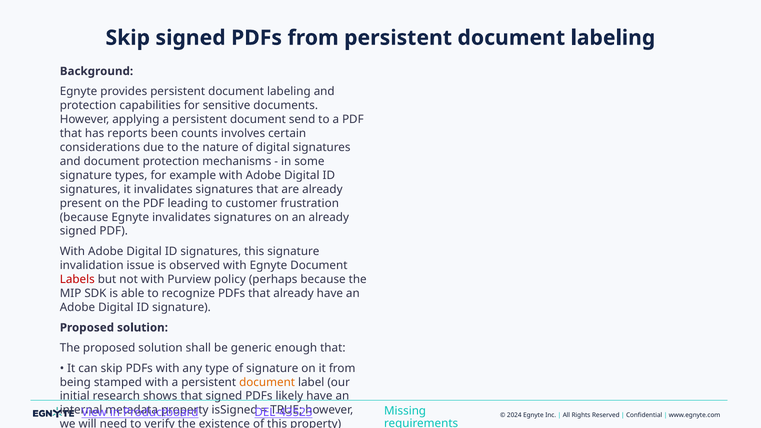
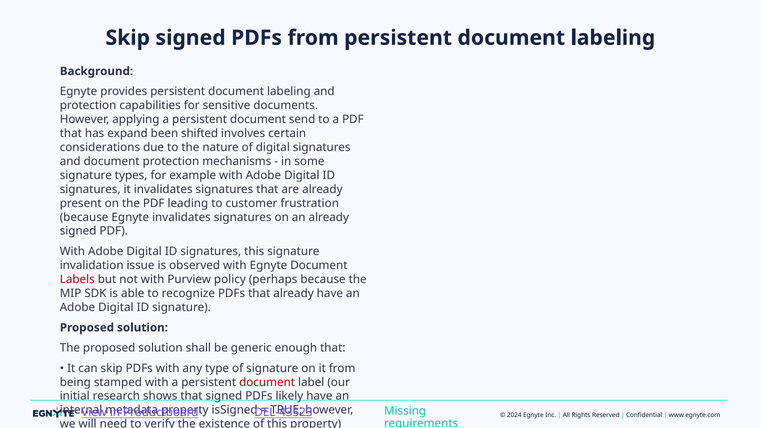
reports: reports -> expand (128, 133)
counts: counts -> shifted (200, 133)
document colour: orange -> red (267, 382)
